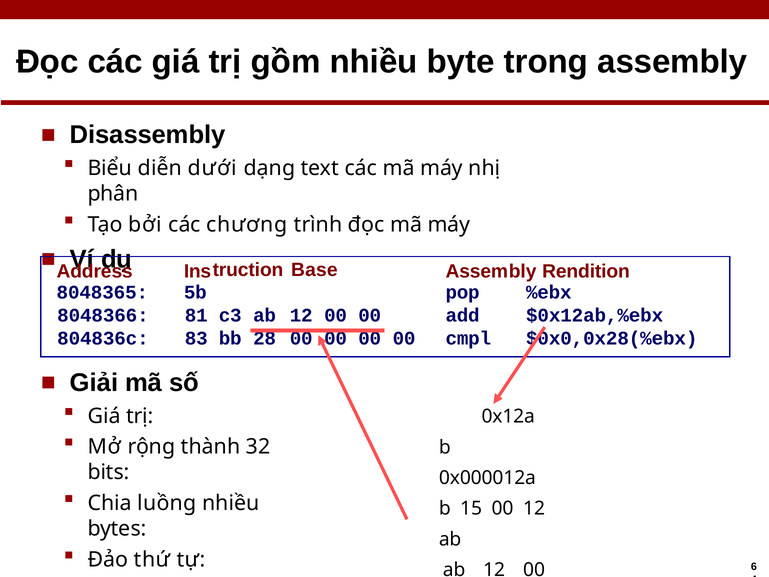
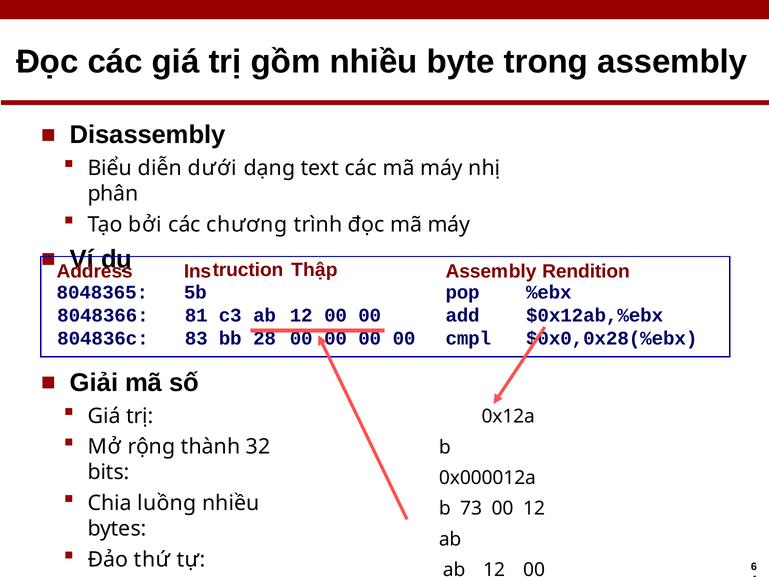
Base: Base -> Thập (314, 270)
15: 15 -> 73 (471, 508)
